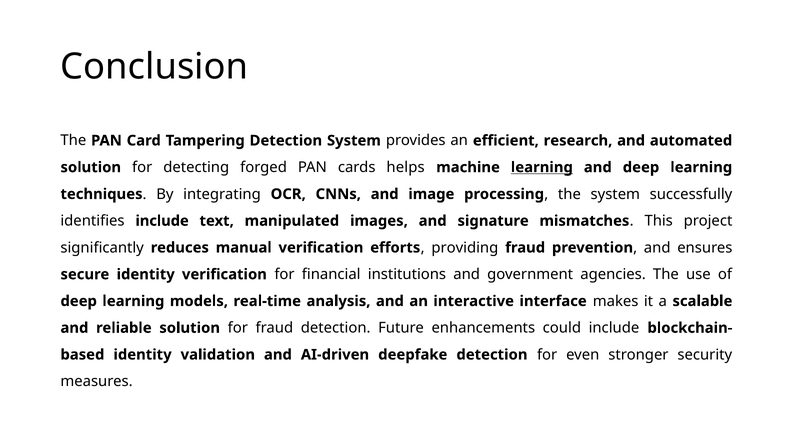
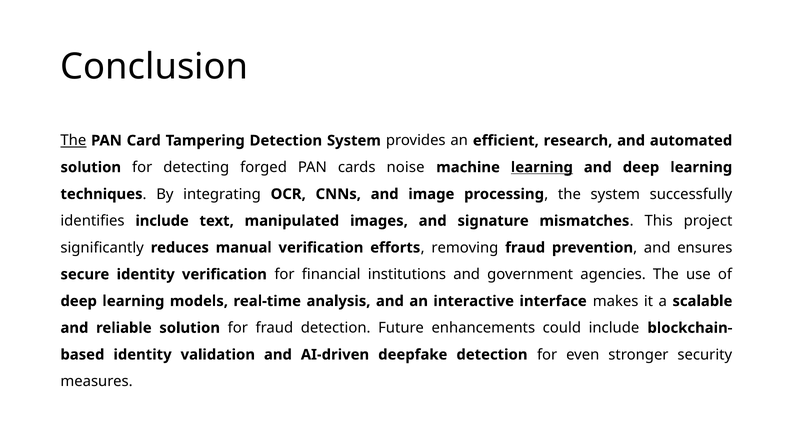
The underline: none -> present (73, 141)
helps: helps -> noise (406, 167)
providing: providing -> removing (465, 248)
